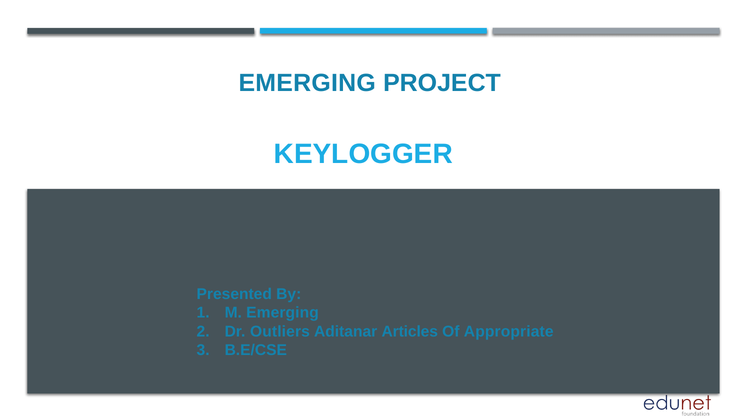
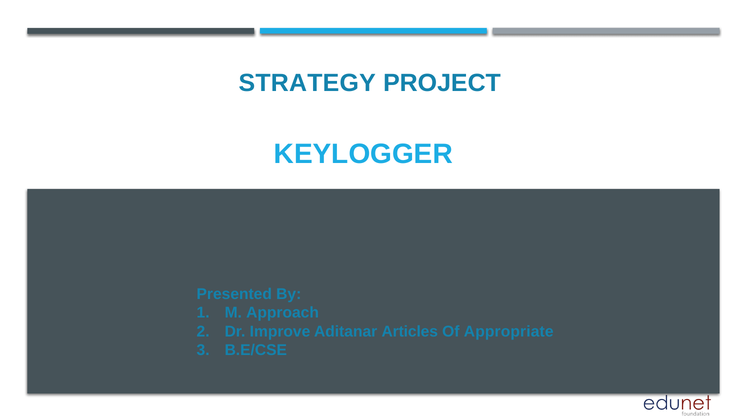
EMERGING: EMERGING -> STRATEGY (307, 83)
M Emerging: Emerging -> Approach (283, 313)
Outliers: Outliers -> Improve (280, 332)
